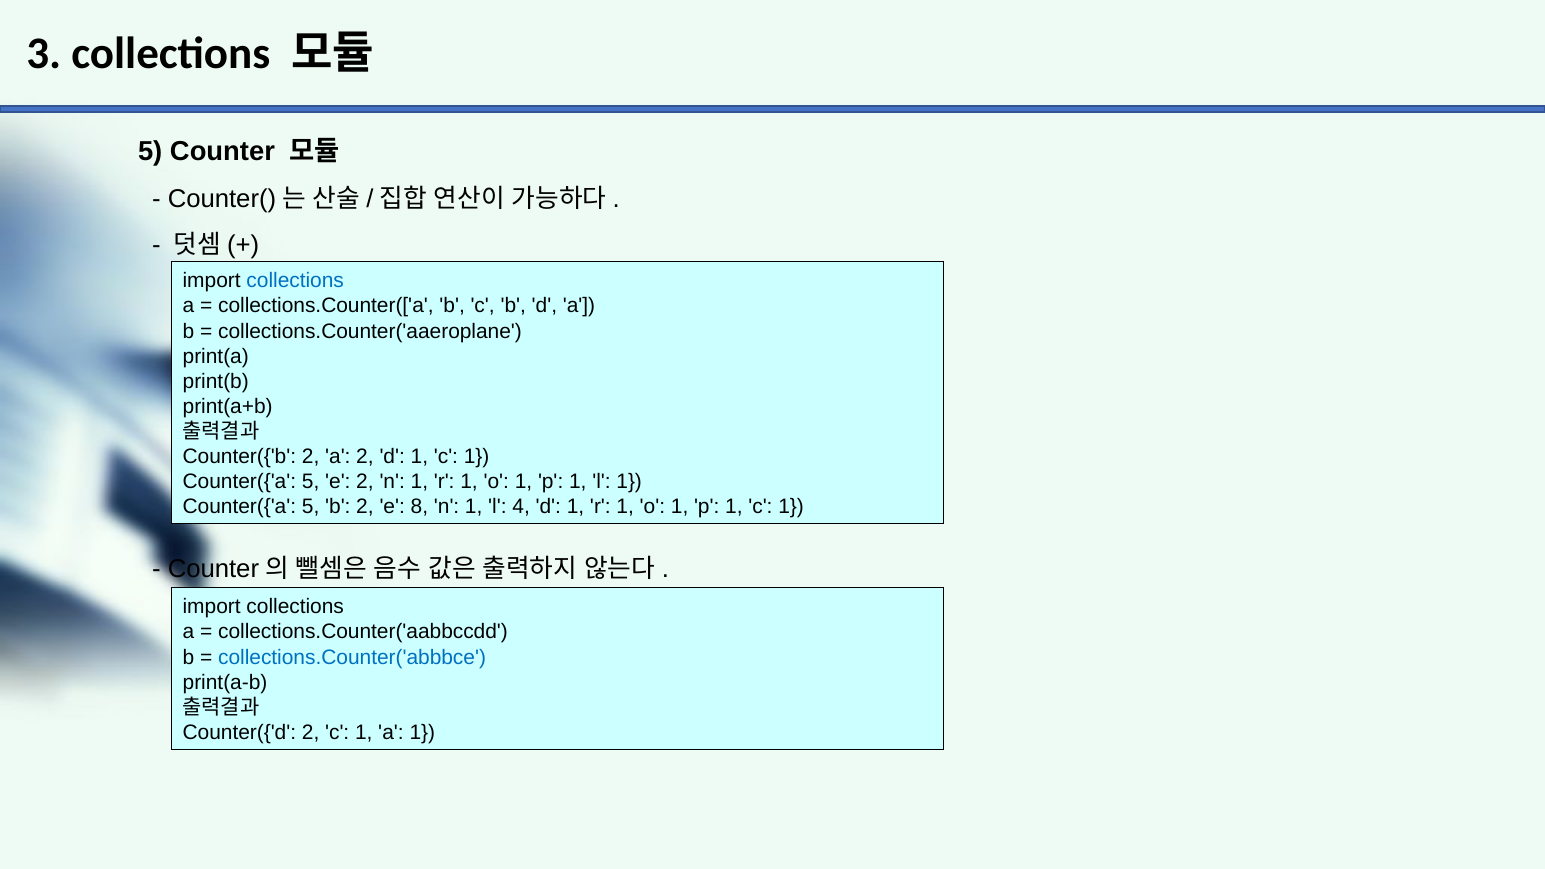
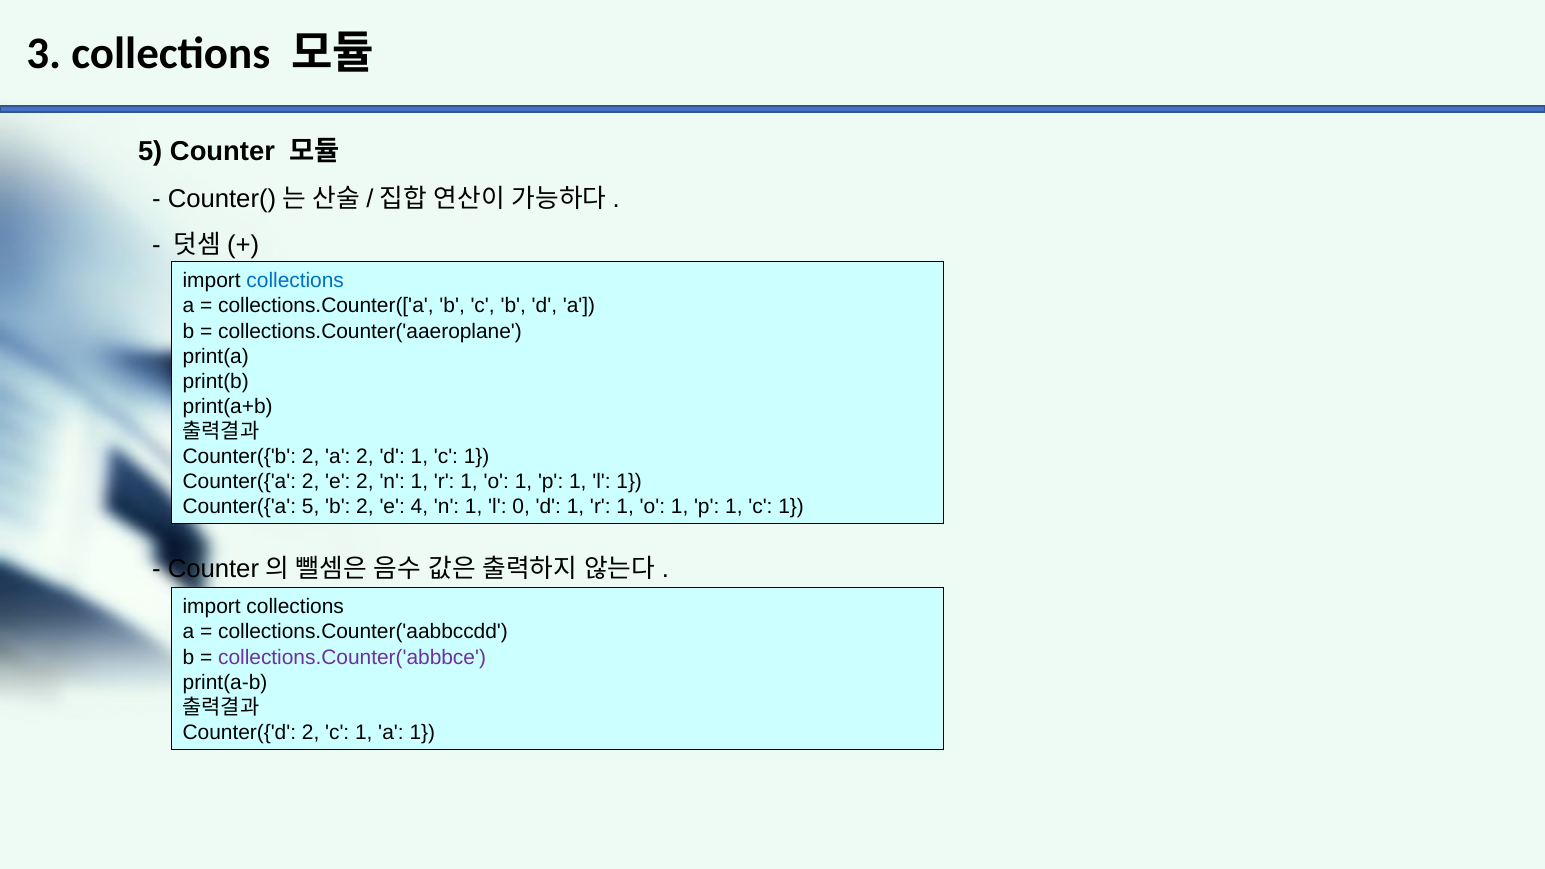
5: 5 -> 2 (311, 482)
8: 8 -> 4 (419, 507)
4: 4 -> 0 (521, 507)
collections.Counter('abbbce colour: blue -> purple (352, 657)
